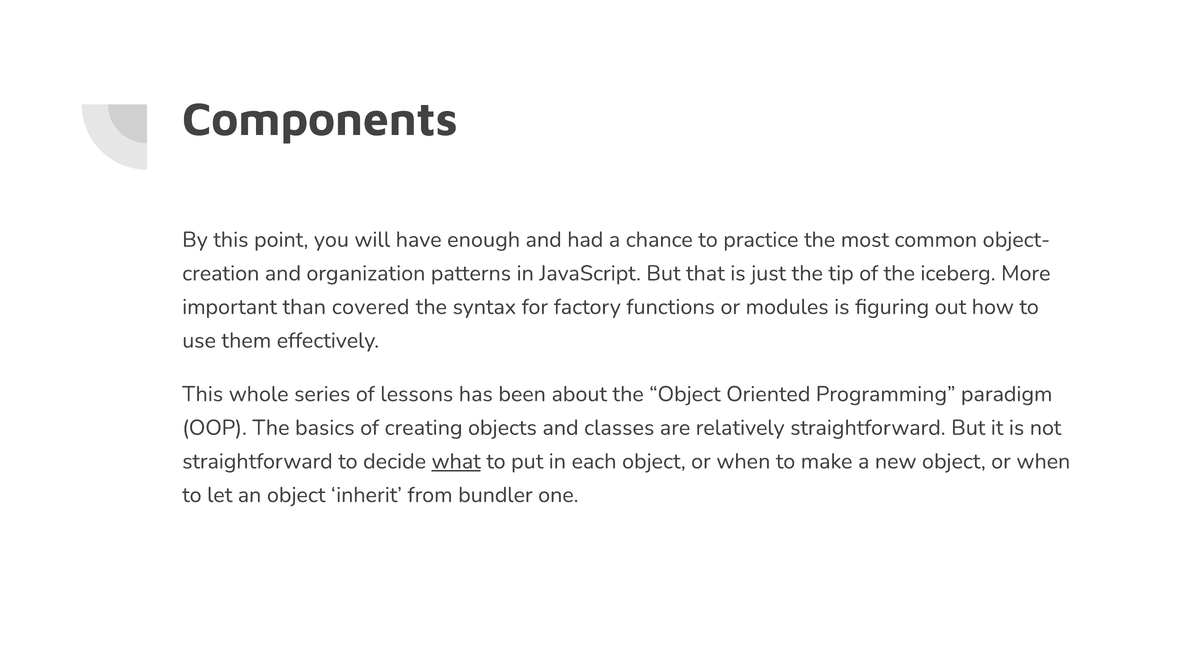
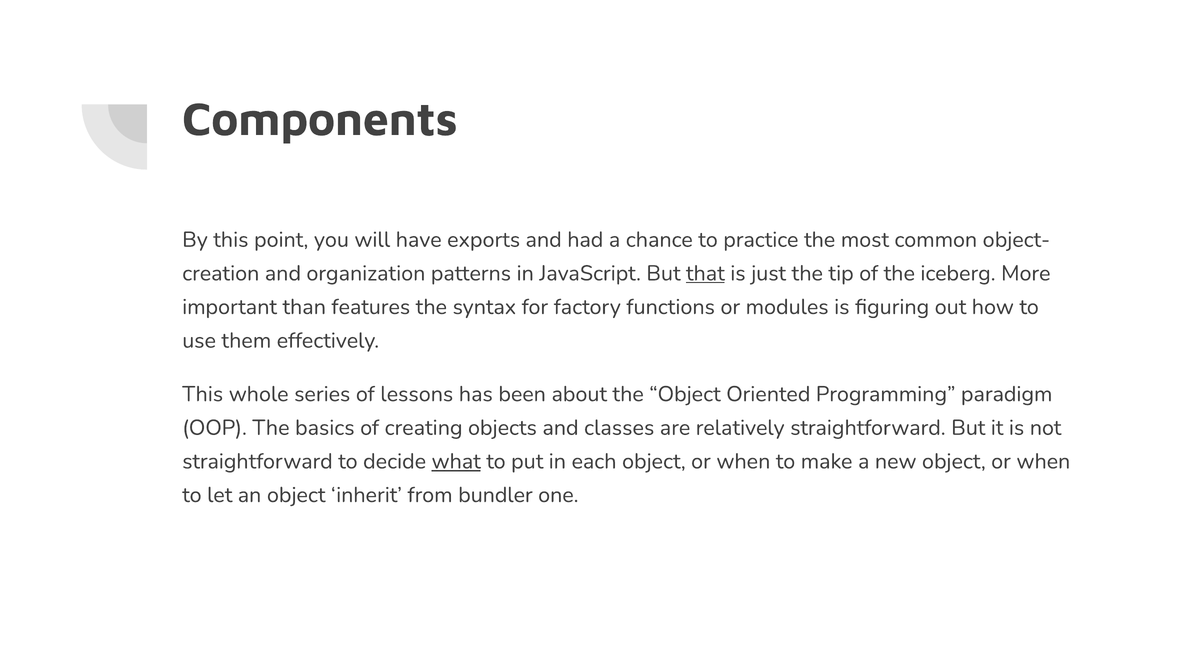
enough: enough -> exports (484, 240)
that underline: none -> present (705, 273)
covered: covered -> features (371, 307)
